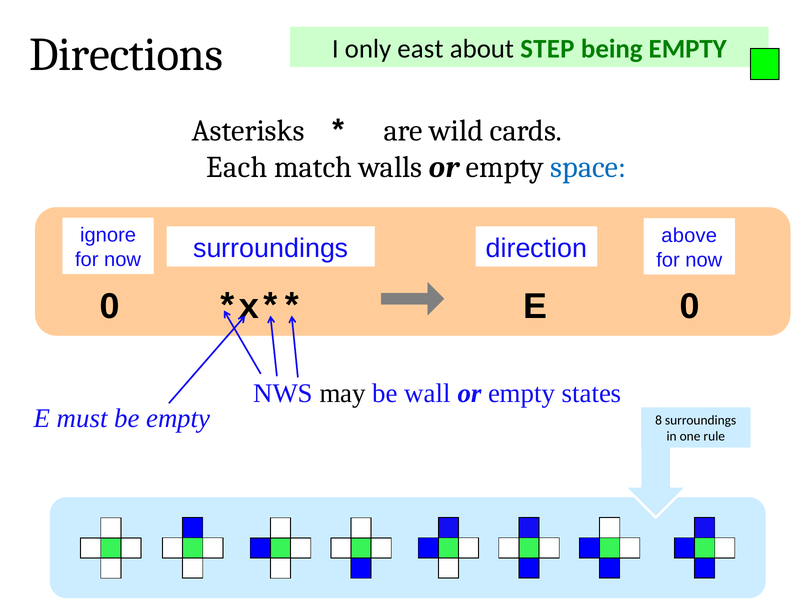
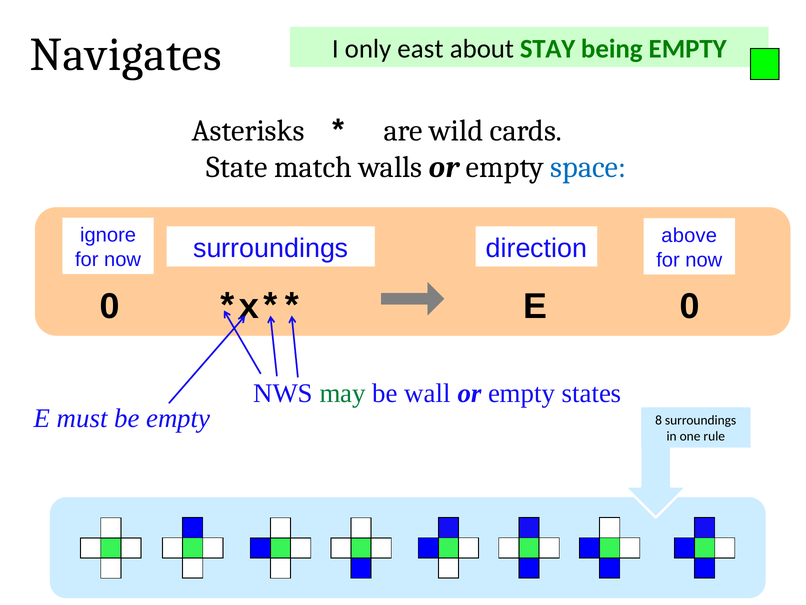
Directions: Directions -> Navigates (126, 55)
STEP: STEP -> STAY (548, 49)
Each: Each -> State (237, 167)
may colour: black -> green (343, 393)
